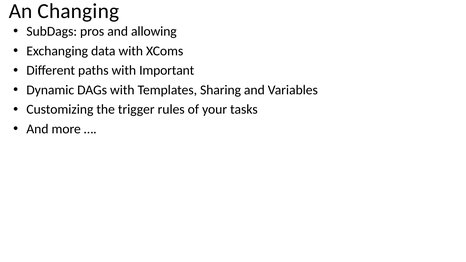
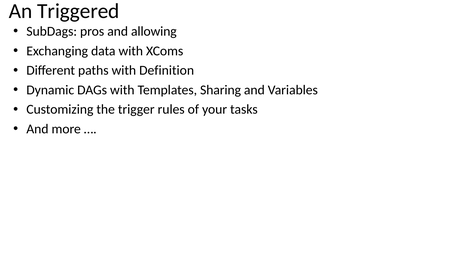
Changing: Changing -> Triggered (78, 11)
Important: Important -> Definition (167, 70)
